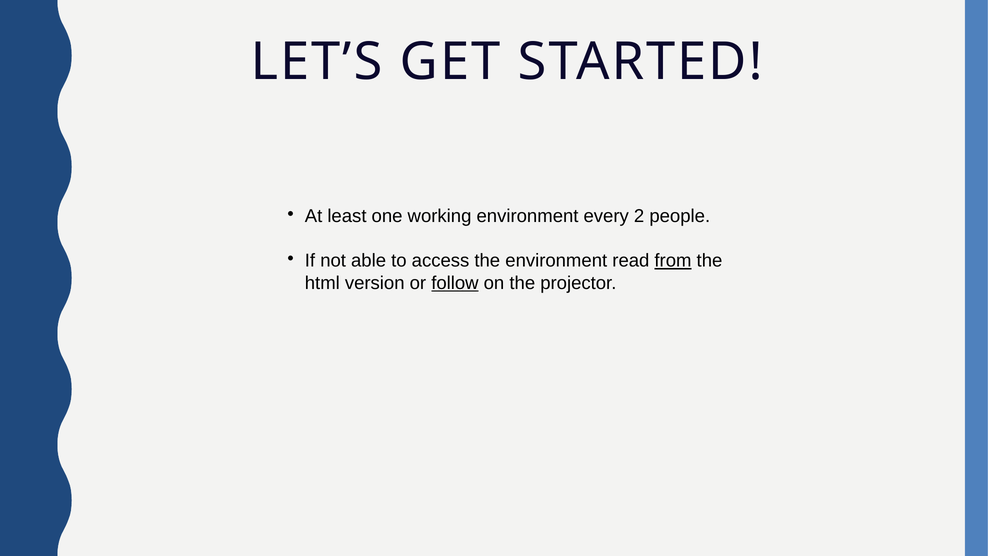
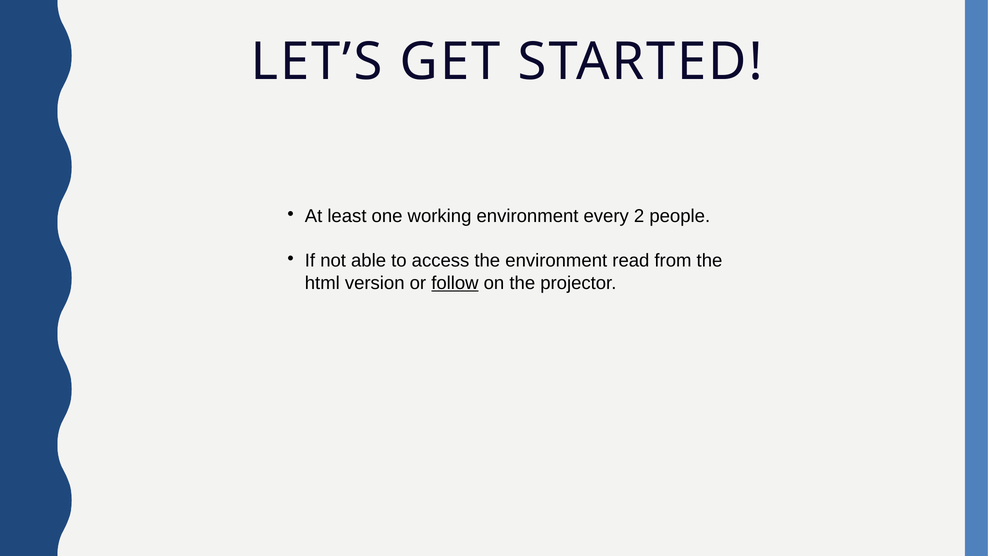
from underline: present -> none (673, 261)
